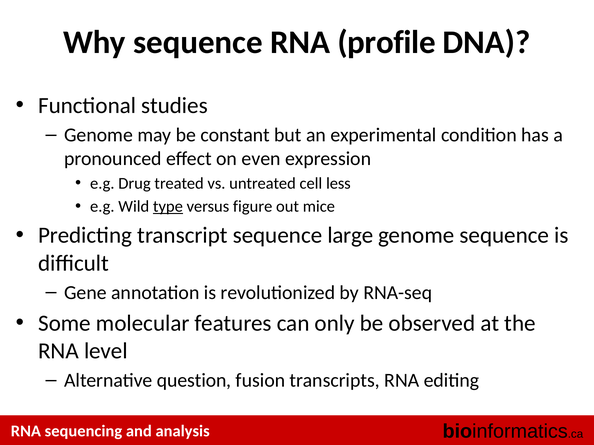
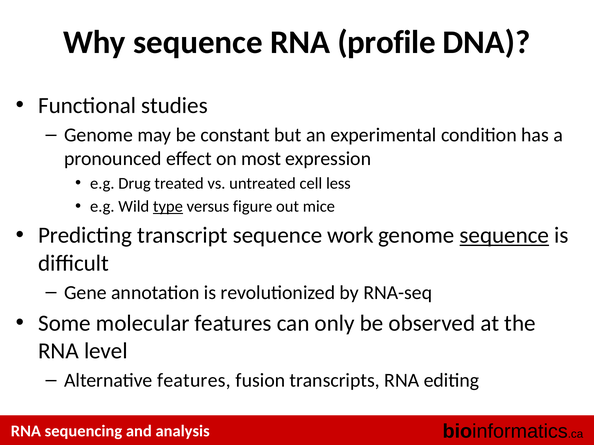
even: even -> most (261, 159)
large: large -> work (350, 236)
sequence underline: none -> present (504, 236)
Alternative question: question -> features (194, 381)
